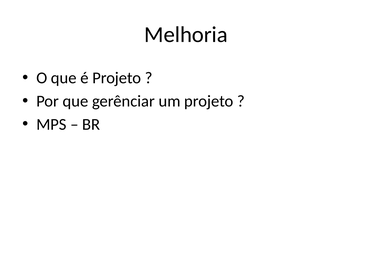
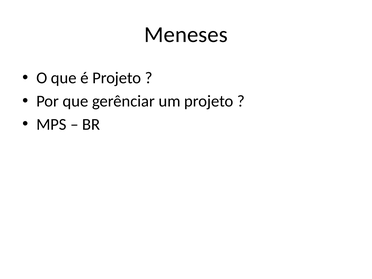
Melhoria: Melhoria -> Meneses (186, 35)
